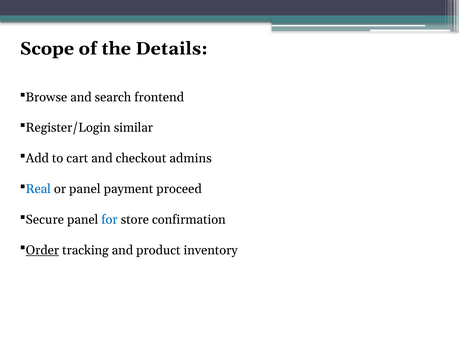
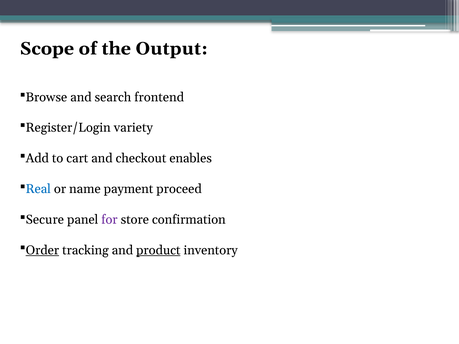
Details: Details -> Output (172, 49)
similar: similar -> variety (133, 128)
admins: admins -> enables (191, 158)
or panel: panel -> name (85, 189)
for colour: blue -> purple (109, 220)
product underline: none -> present (158, 250)
